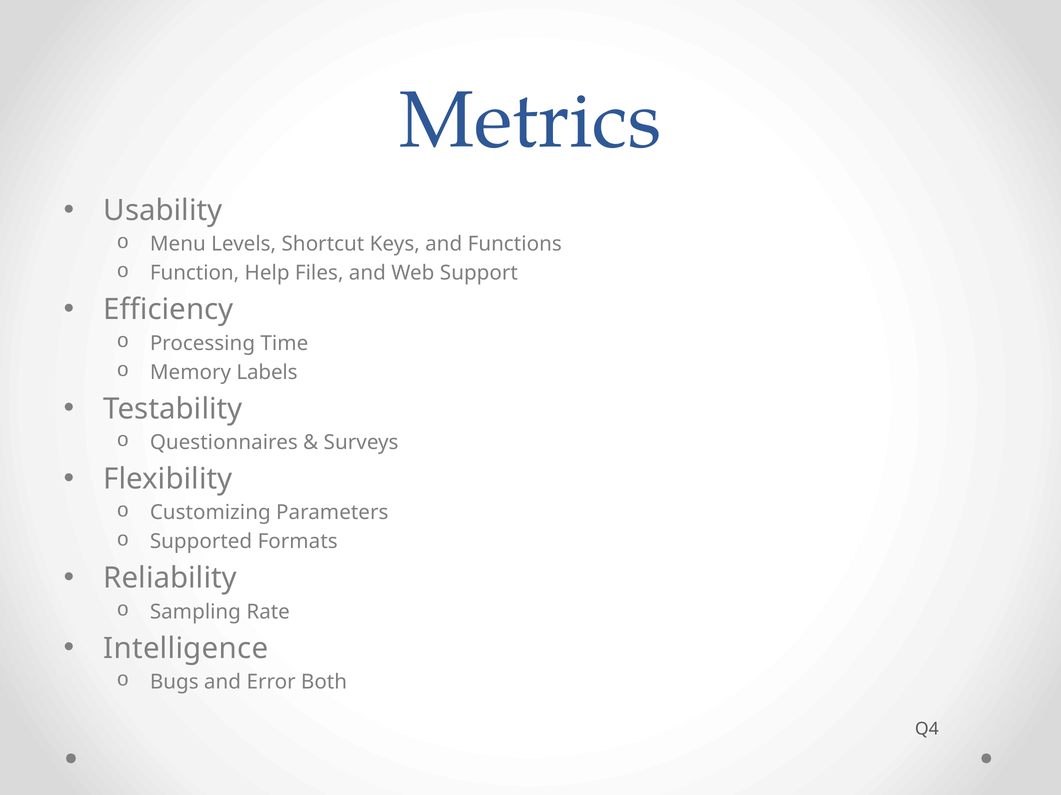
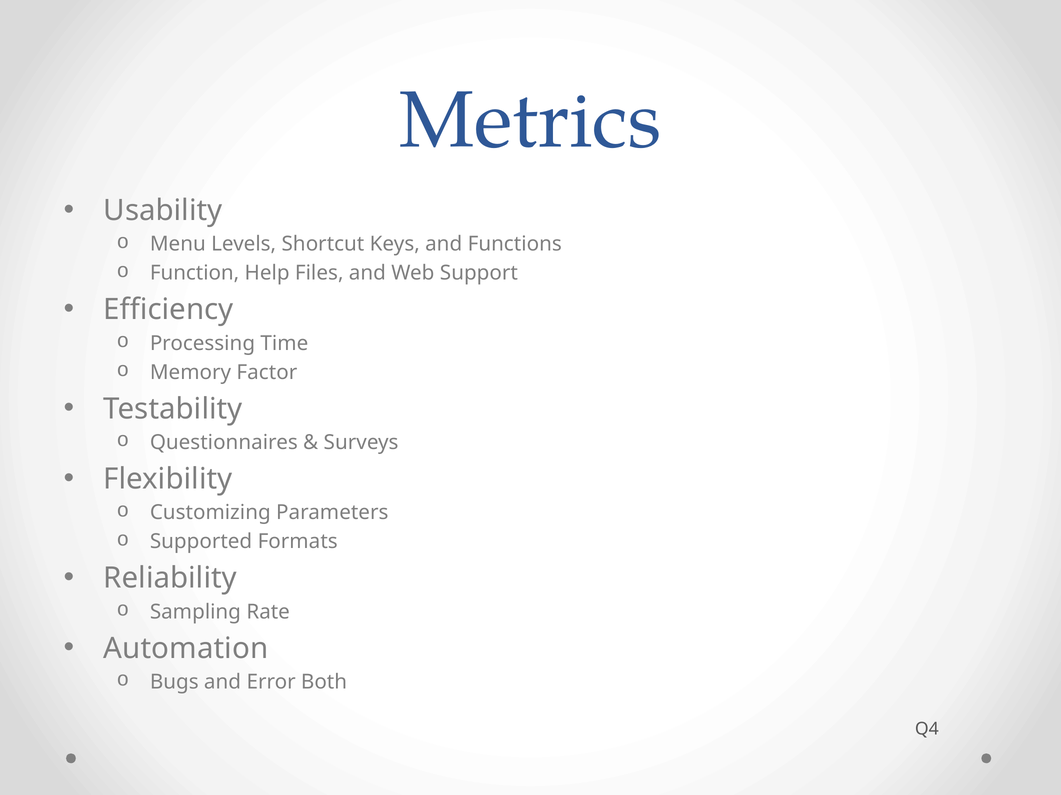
Labels: Labels -> Factor (267, 373)
Intelligence: Intelligence -> Automation (186, 649)
